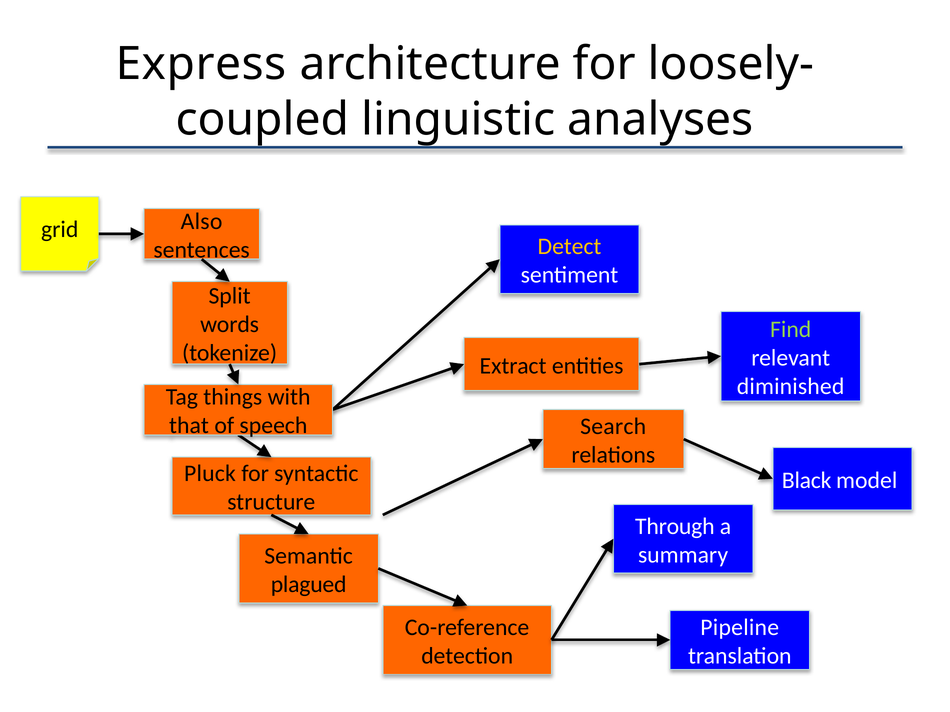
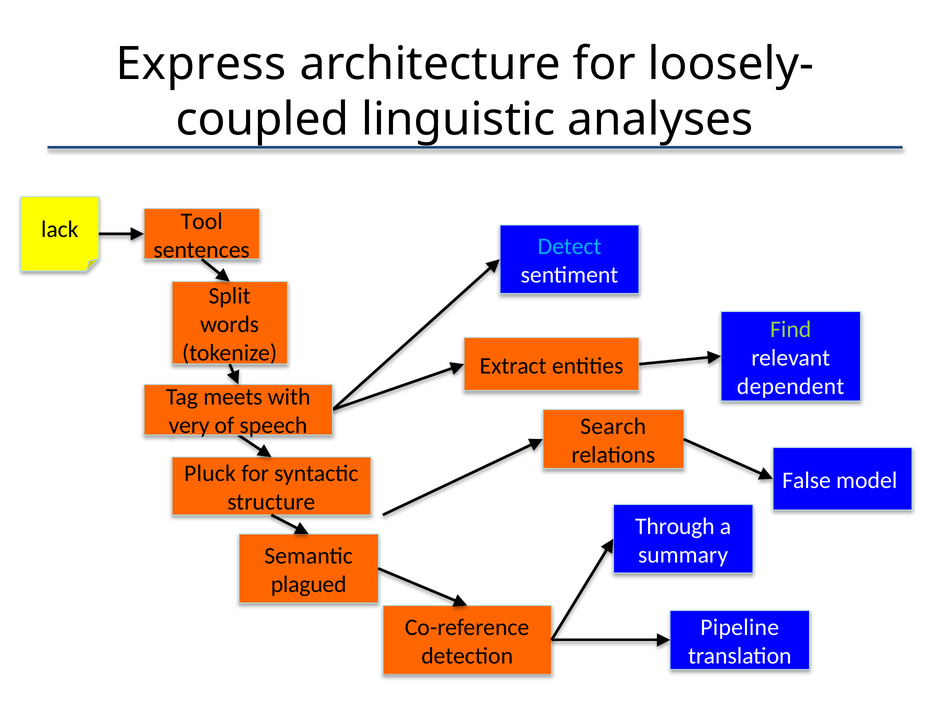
Also: Also -> Tool (202, 221)
grid: grid -> lack (60, 229)
Detect colour: yellow -> light blue (569, 247)
diminished: diminished -> dependent (791, 387)
things: things -> meets (233, 397)
that: that -> very (189, 426)
Black: Black -> False (807, 481)
